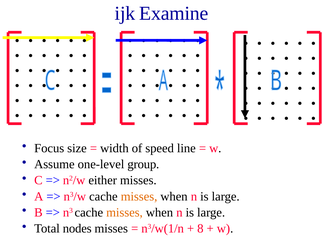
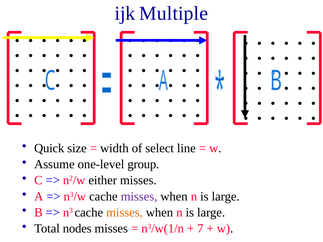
Examine: Examine -> Multiple (174, 13)
Focus: Focus -> Quick (49, 148)
speed: speed -> select (160, 148)
misses colour: orange -> purple (139, 197)
8: 8 -> 7 (200, 229)
